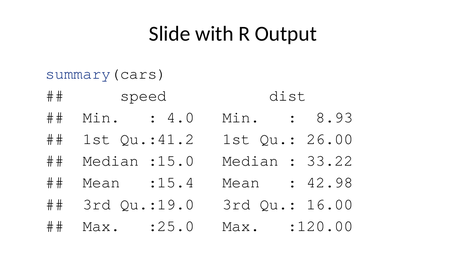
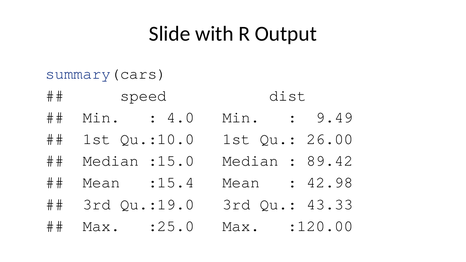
8.93: 8.93 -> 9.49 (334, 117)
Qu.:41.2: Qu.:41.2 -> Qu.:10.0 (157, 139)
33.22: 33.22 -> 89.42 (330, 161)
16.00: 16.00 -> 43.33 (330, 204)
